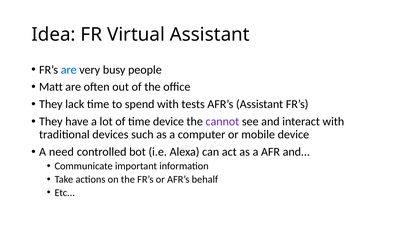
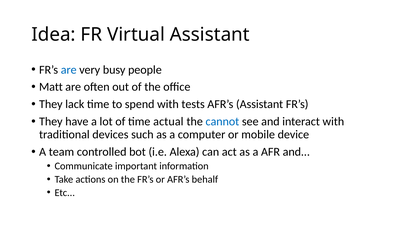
time device: device -> actual (168, 121)
cannot colour: purple -> blue (222, 121)
need: need -> team (61, 152)
